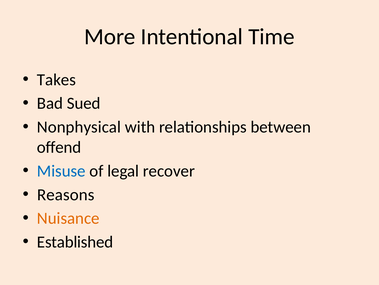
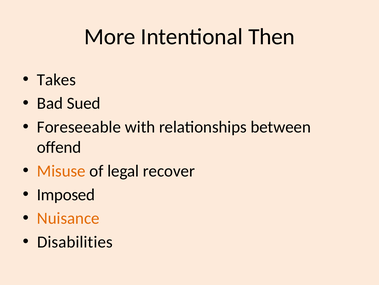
Time: Time -> Then (272, 37)
Nonphysical: Nonphysical -> Foreseeable (79, 127)
Misuse colour: blue -> orange (61, 171)
Reasons: Reasons -> Imposed (66, 194)
Established: Established -> Disabilities (75, 241)
